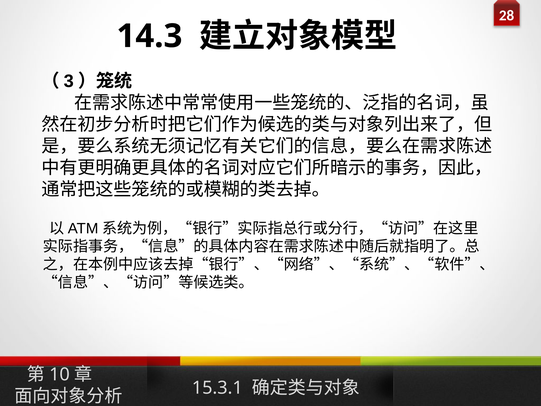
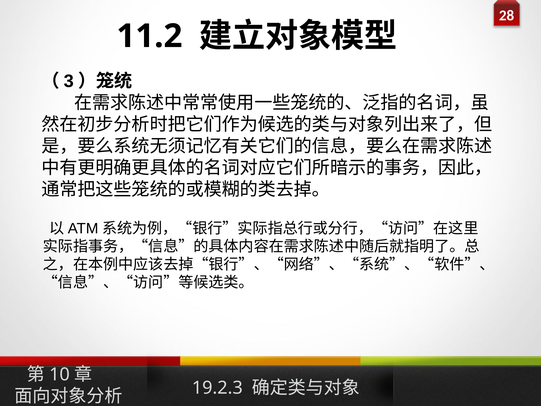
14.3: 14.3 -> 11.2 (149, 36)
15.3.1: 15.3.1 -> 19.2.3 (217, 388)
